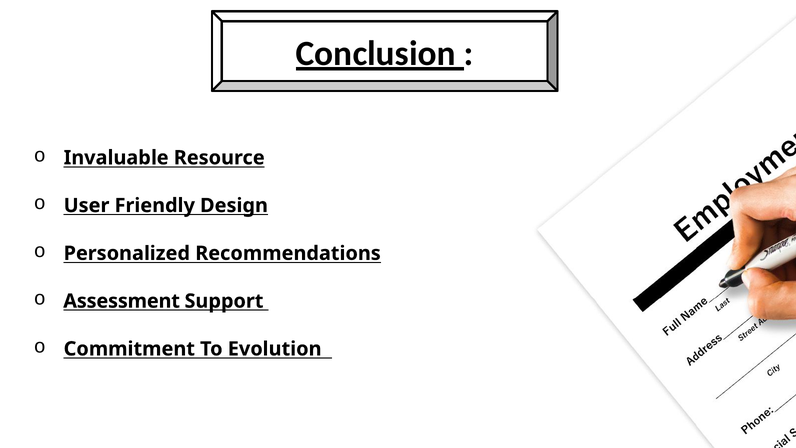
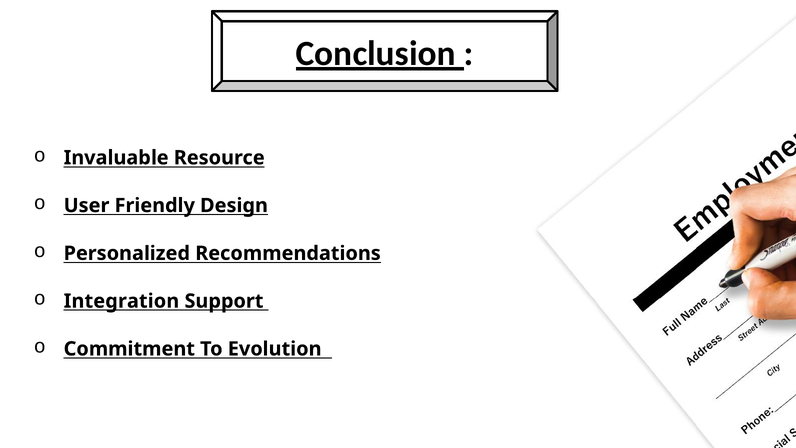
Assessment: Assessment -> Integration (121, 301)
